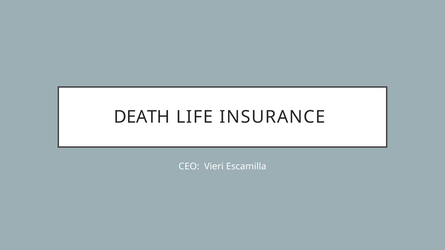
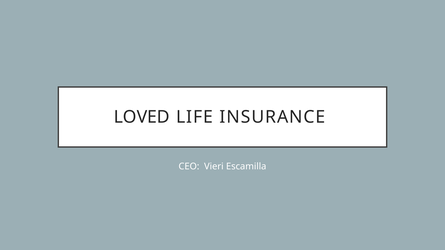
DEATH: DEATH -> LOVED (142, 117)
